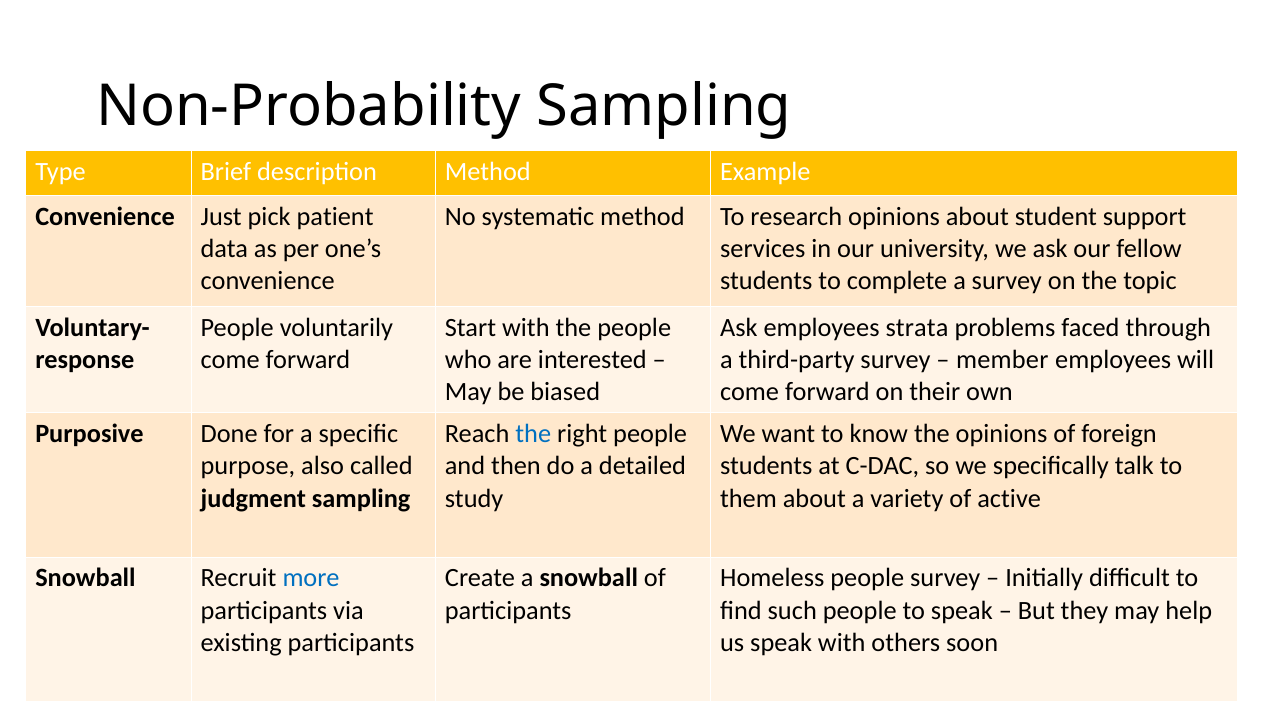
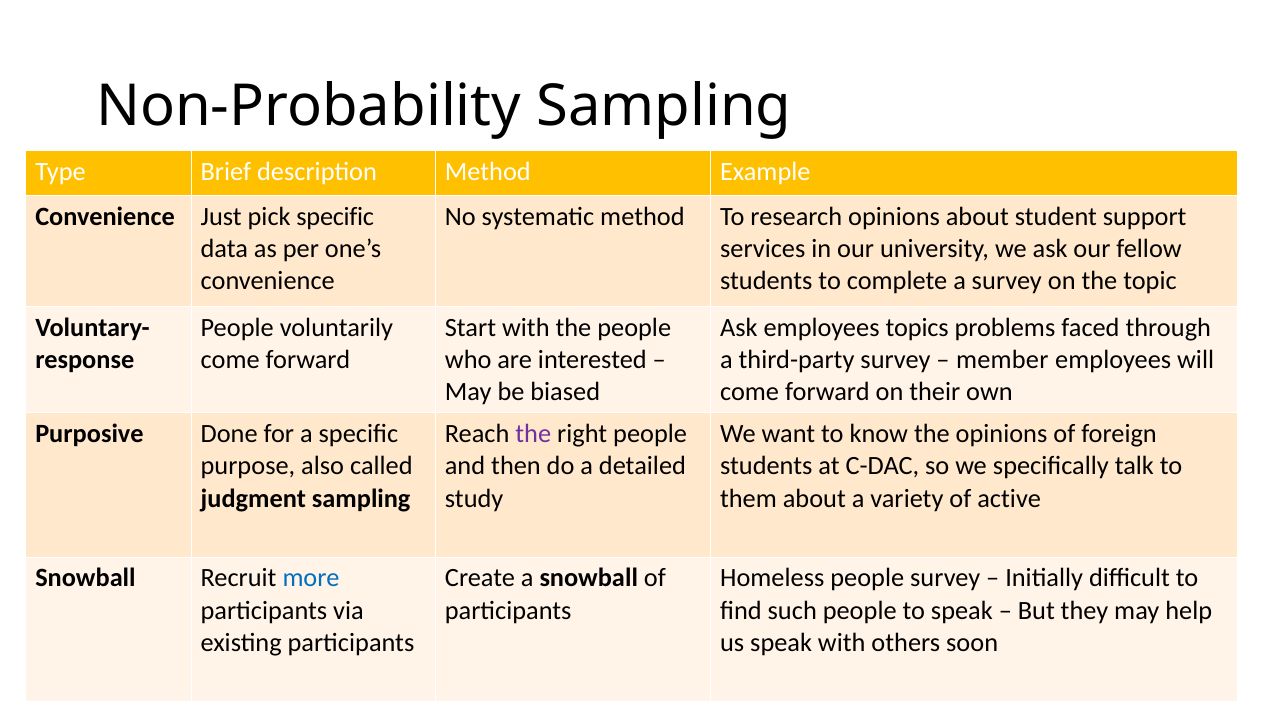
pick patient: patient -> specific (335, 216)
strata: strata -> topics (917, 327)
the colour: blue -> purple (533, 434)
